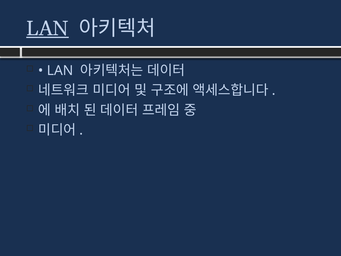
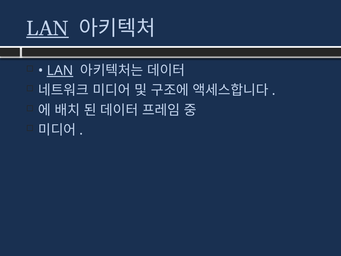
LAN underline: none -> present (60, 71)
